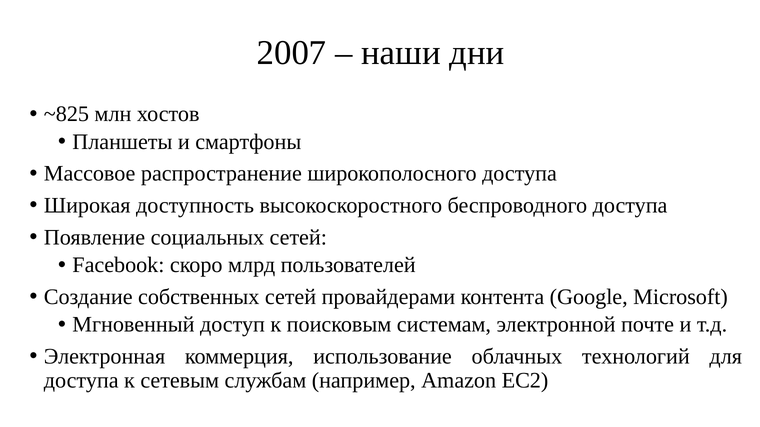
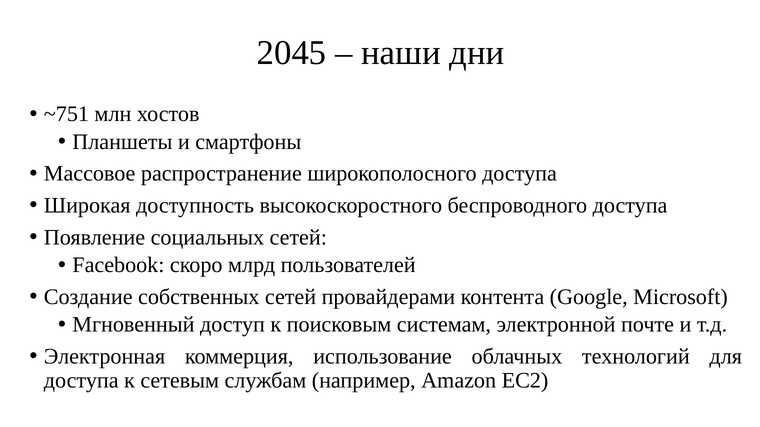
2007: 2007 -> 2045 (292, 53)
~825: ~825 -> ~751 (66, 114)
